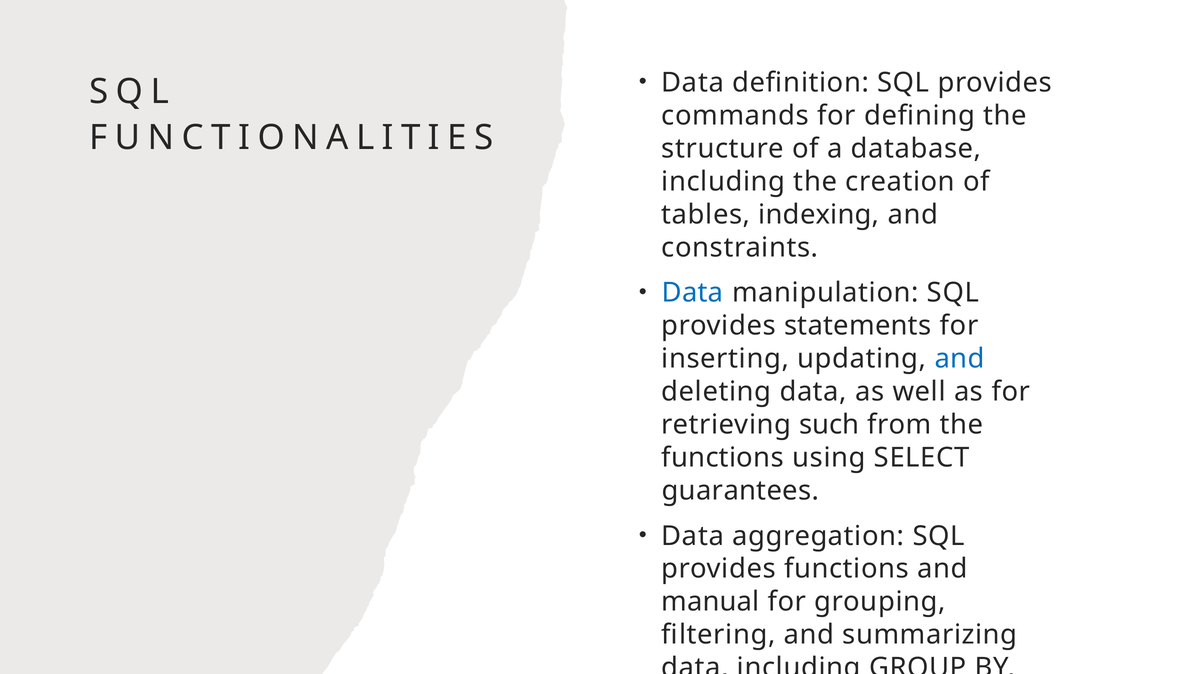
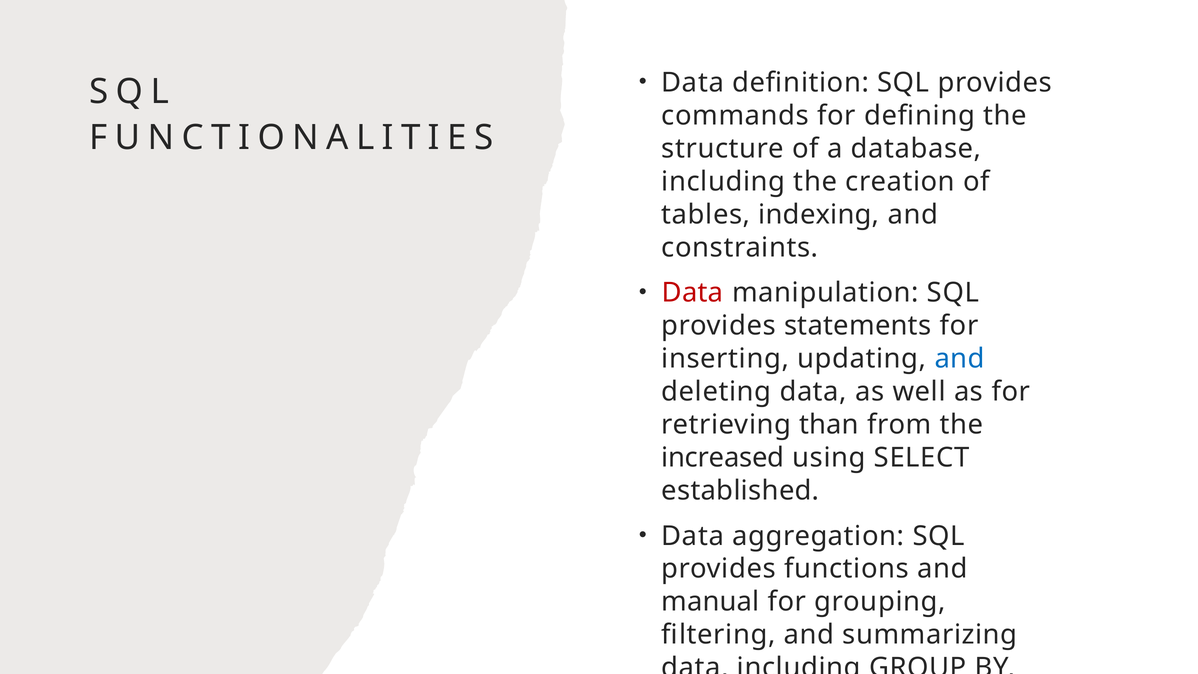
Data colour: blue -> red (693, 293)
retrieving such: such -> than (829, 425)
functions: functions -> increased (723, 458)
guarantees: guarantees -> established (740, 490)
